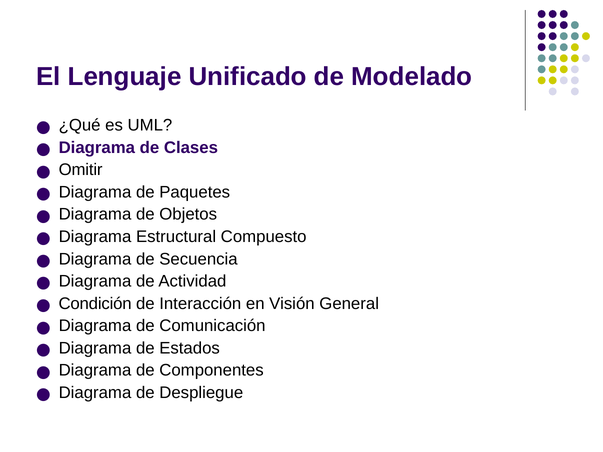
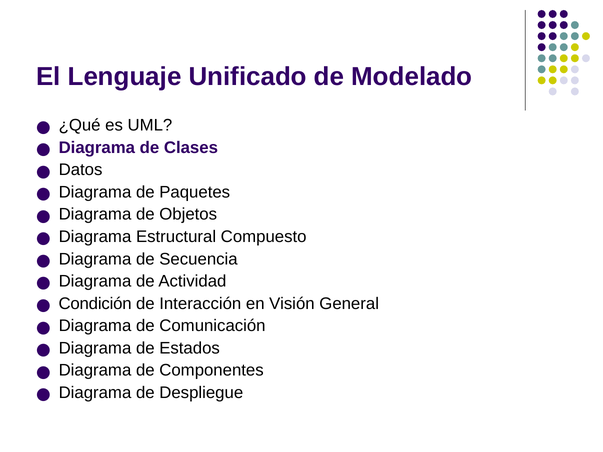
Omitir: Omitir -> Datos (81, 170)
